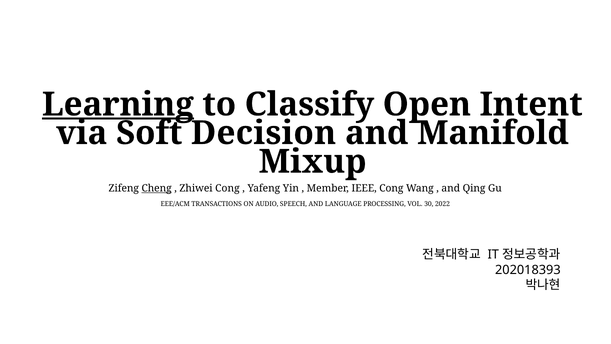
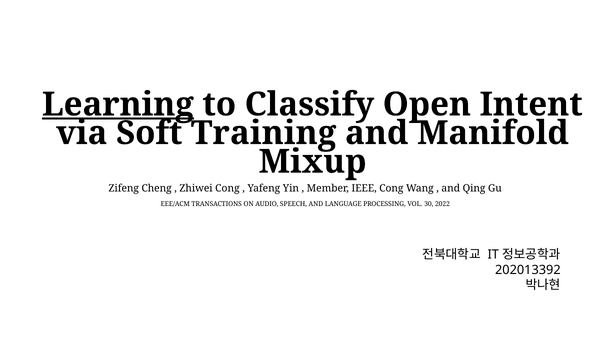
Decision: Decision -> Training (264, 133)
Cheng underline: present -> none (157, 188)
202018393: 202018393 -> 202013392 (528, 270)
